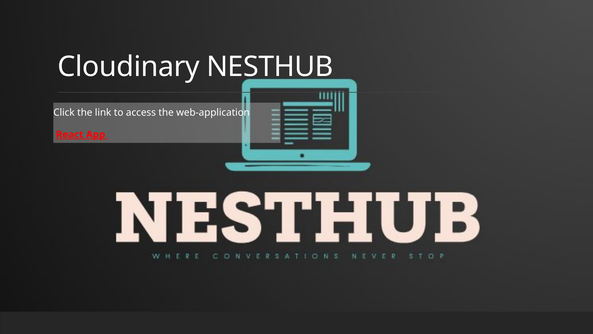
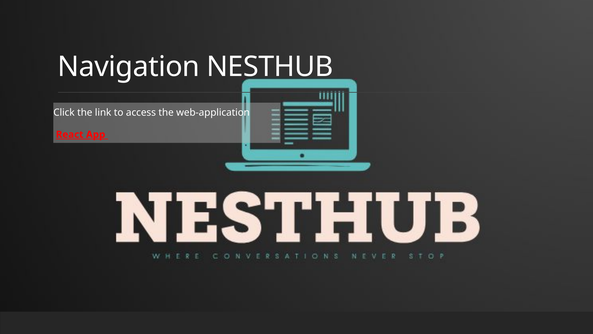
Cloudinary: Cloudinary -> Navigation (129, 67)
